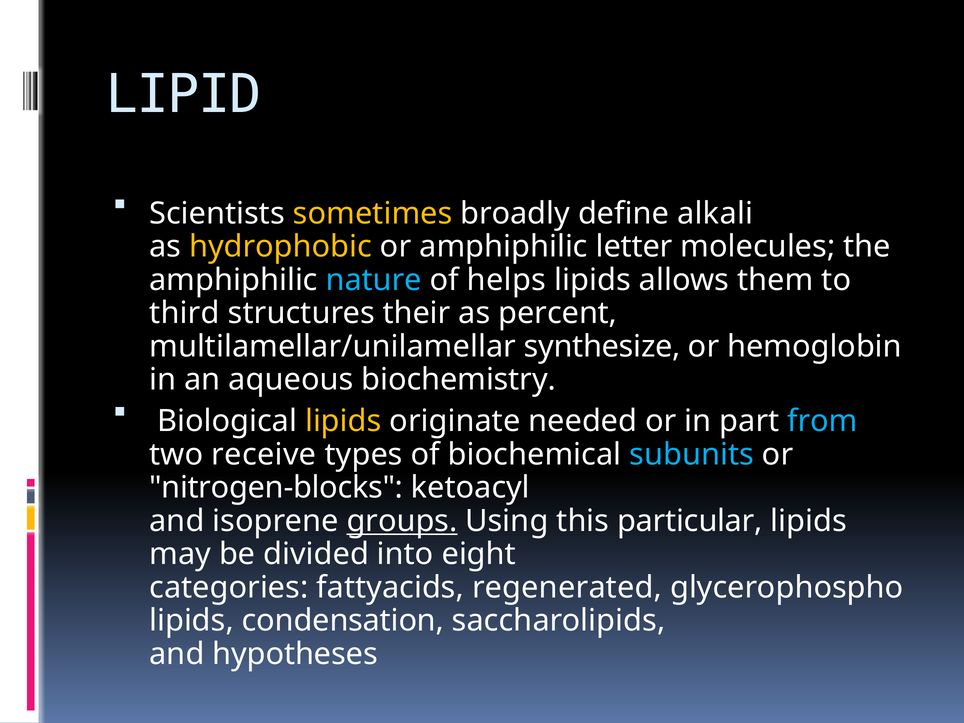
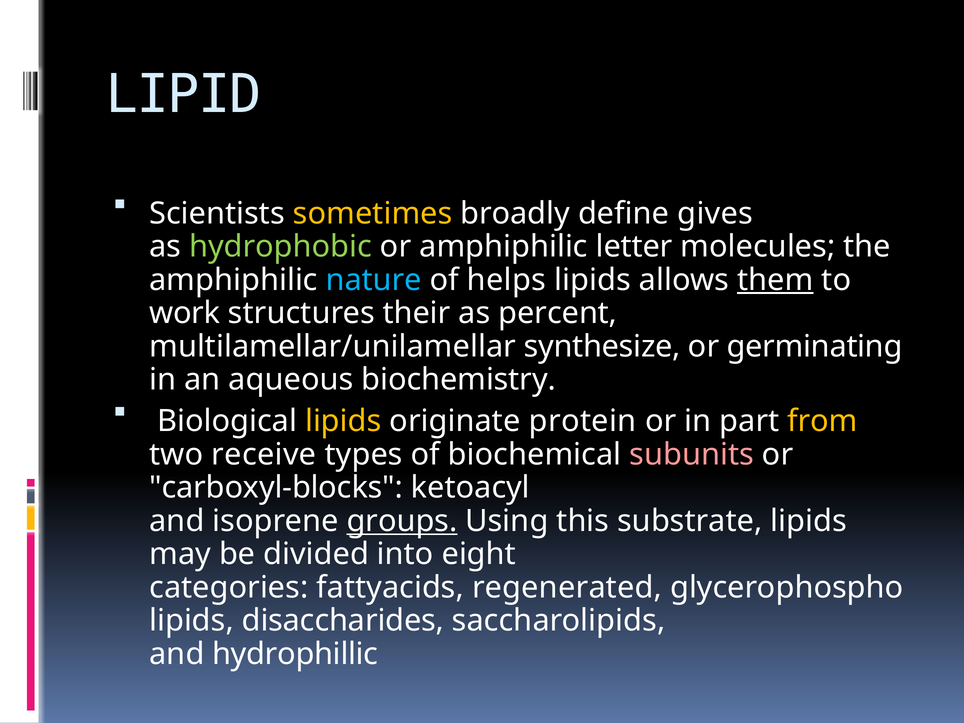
alkali: alkali -> gives (715, 213)
hydrophobic colour: yellow -> light green (281, 247)
them underline: none -> present (775, 280)
third: third -> work (185, 313)
hemoglobin: hemoglobin -> germinating (815, 346)
needed: needed -> protein (583, 421)
from colour: light blue -> yellow (823, 421)
subunits colour: light blue -> pink (692, 455)
nitrogen-blocks: nitrogen-blocks -> carboxyl-blocks (276, 488)
particular: particular -> substrate (690, 521)
condensation: condensation -> disaccharides (343, 621)
hypotheses: hypotheses -> hydrophillic (295, 654)
